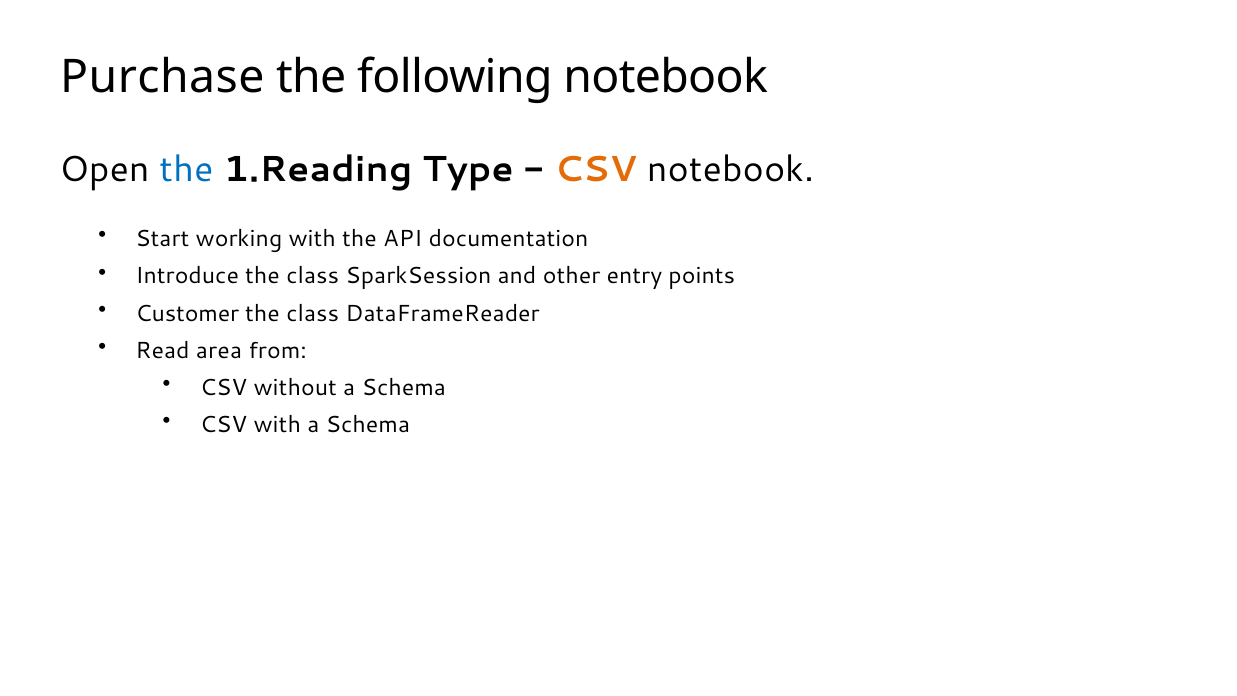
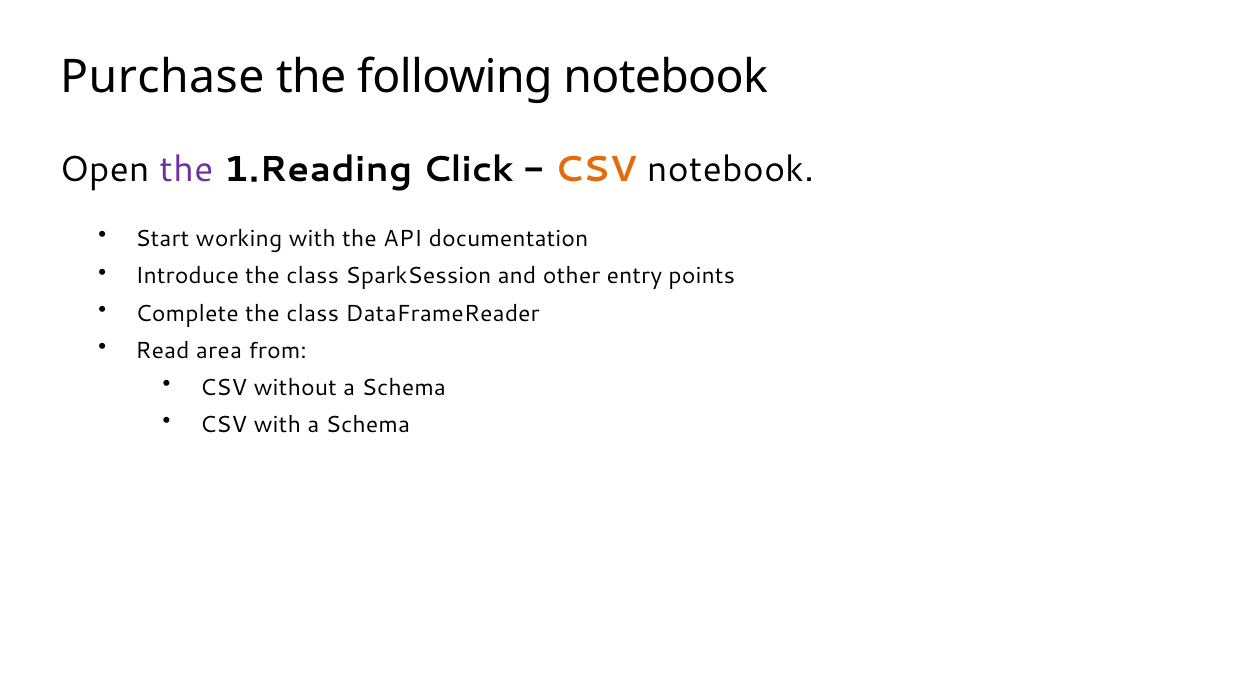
the colour: blue -> purple (186, 170)
Type: Type -> Click (468, 170)
Customer: Customer -> Complete (187, 313)
